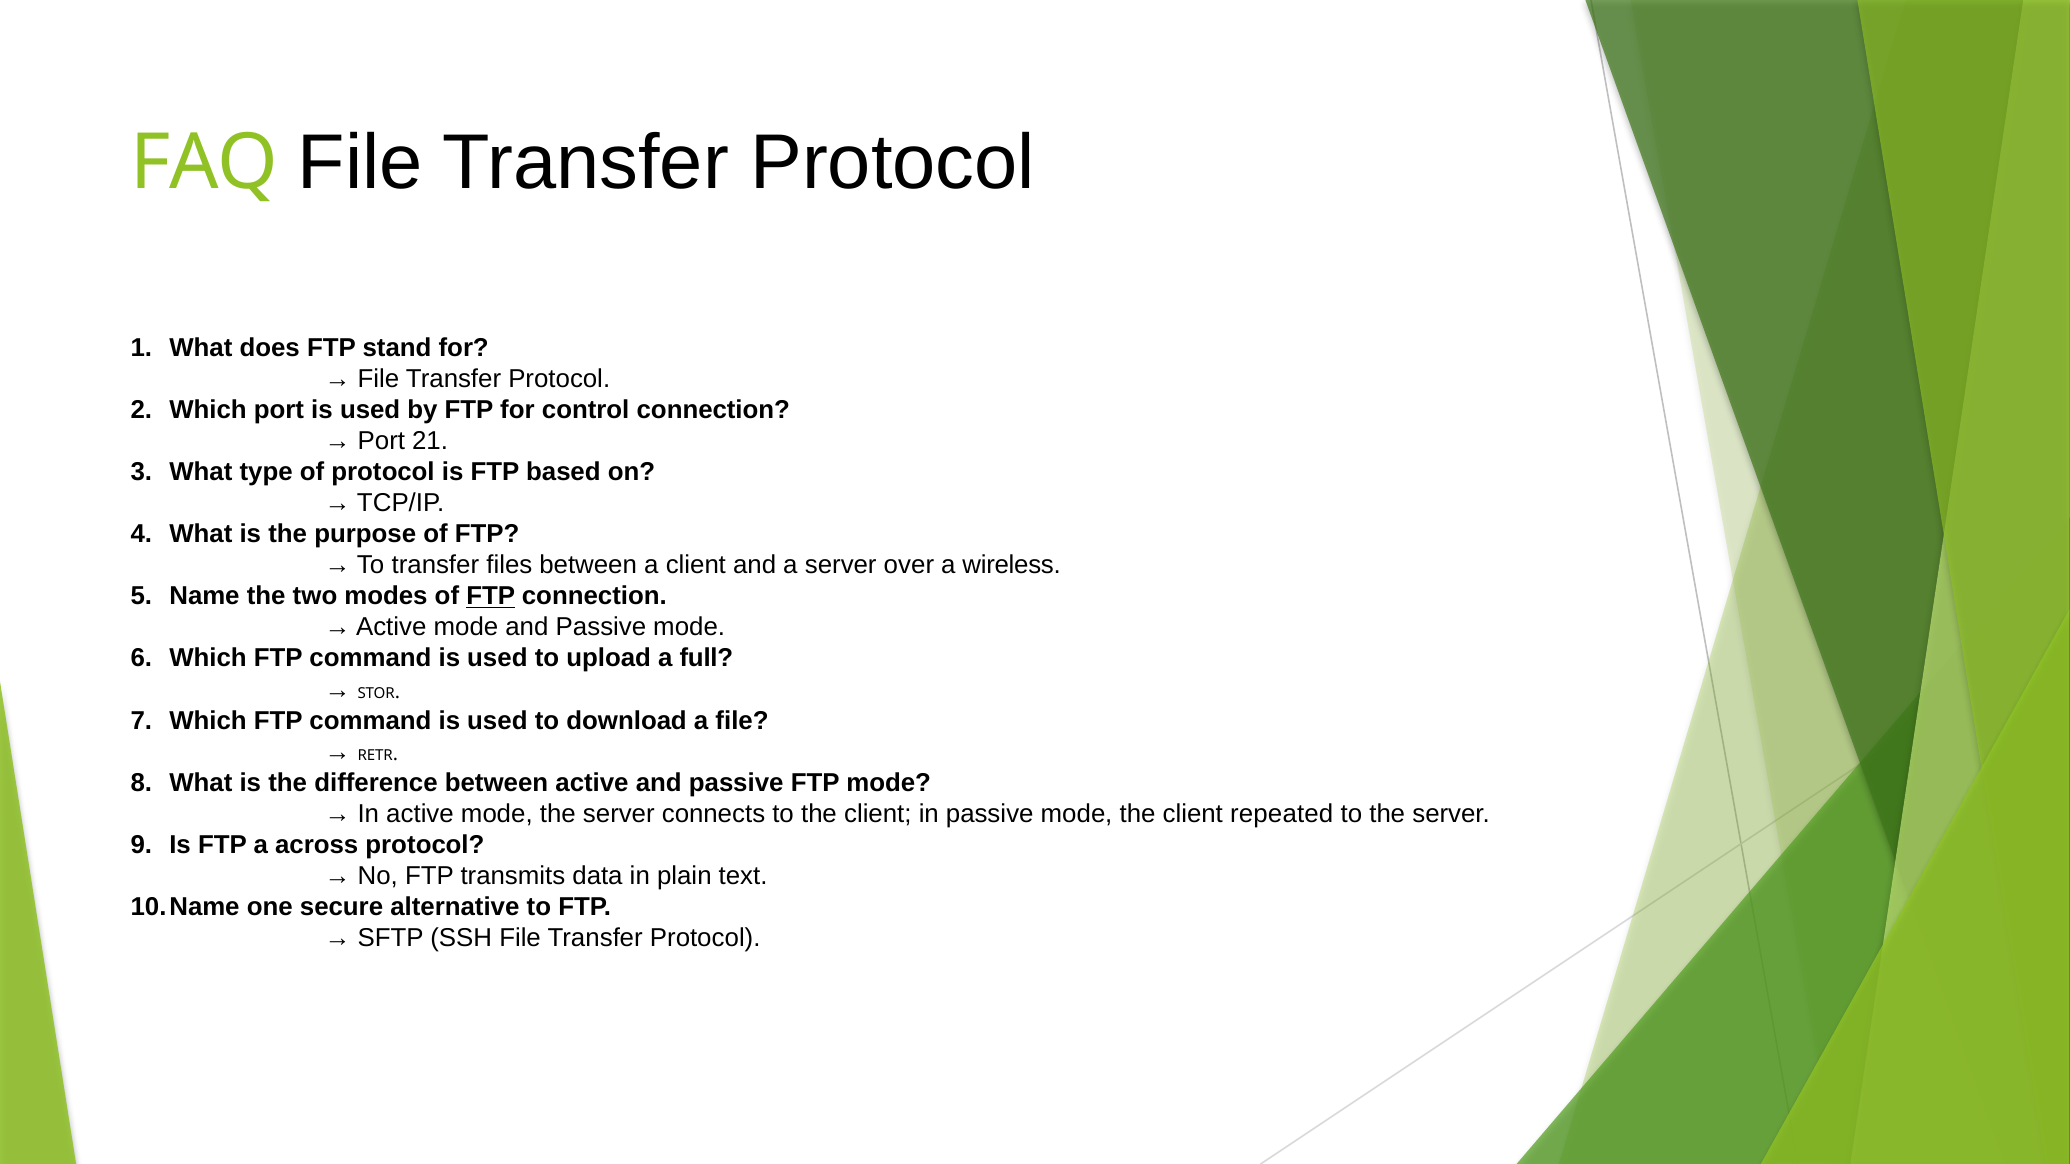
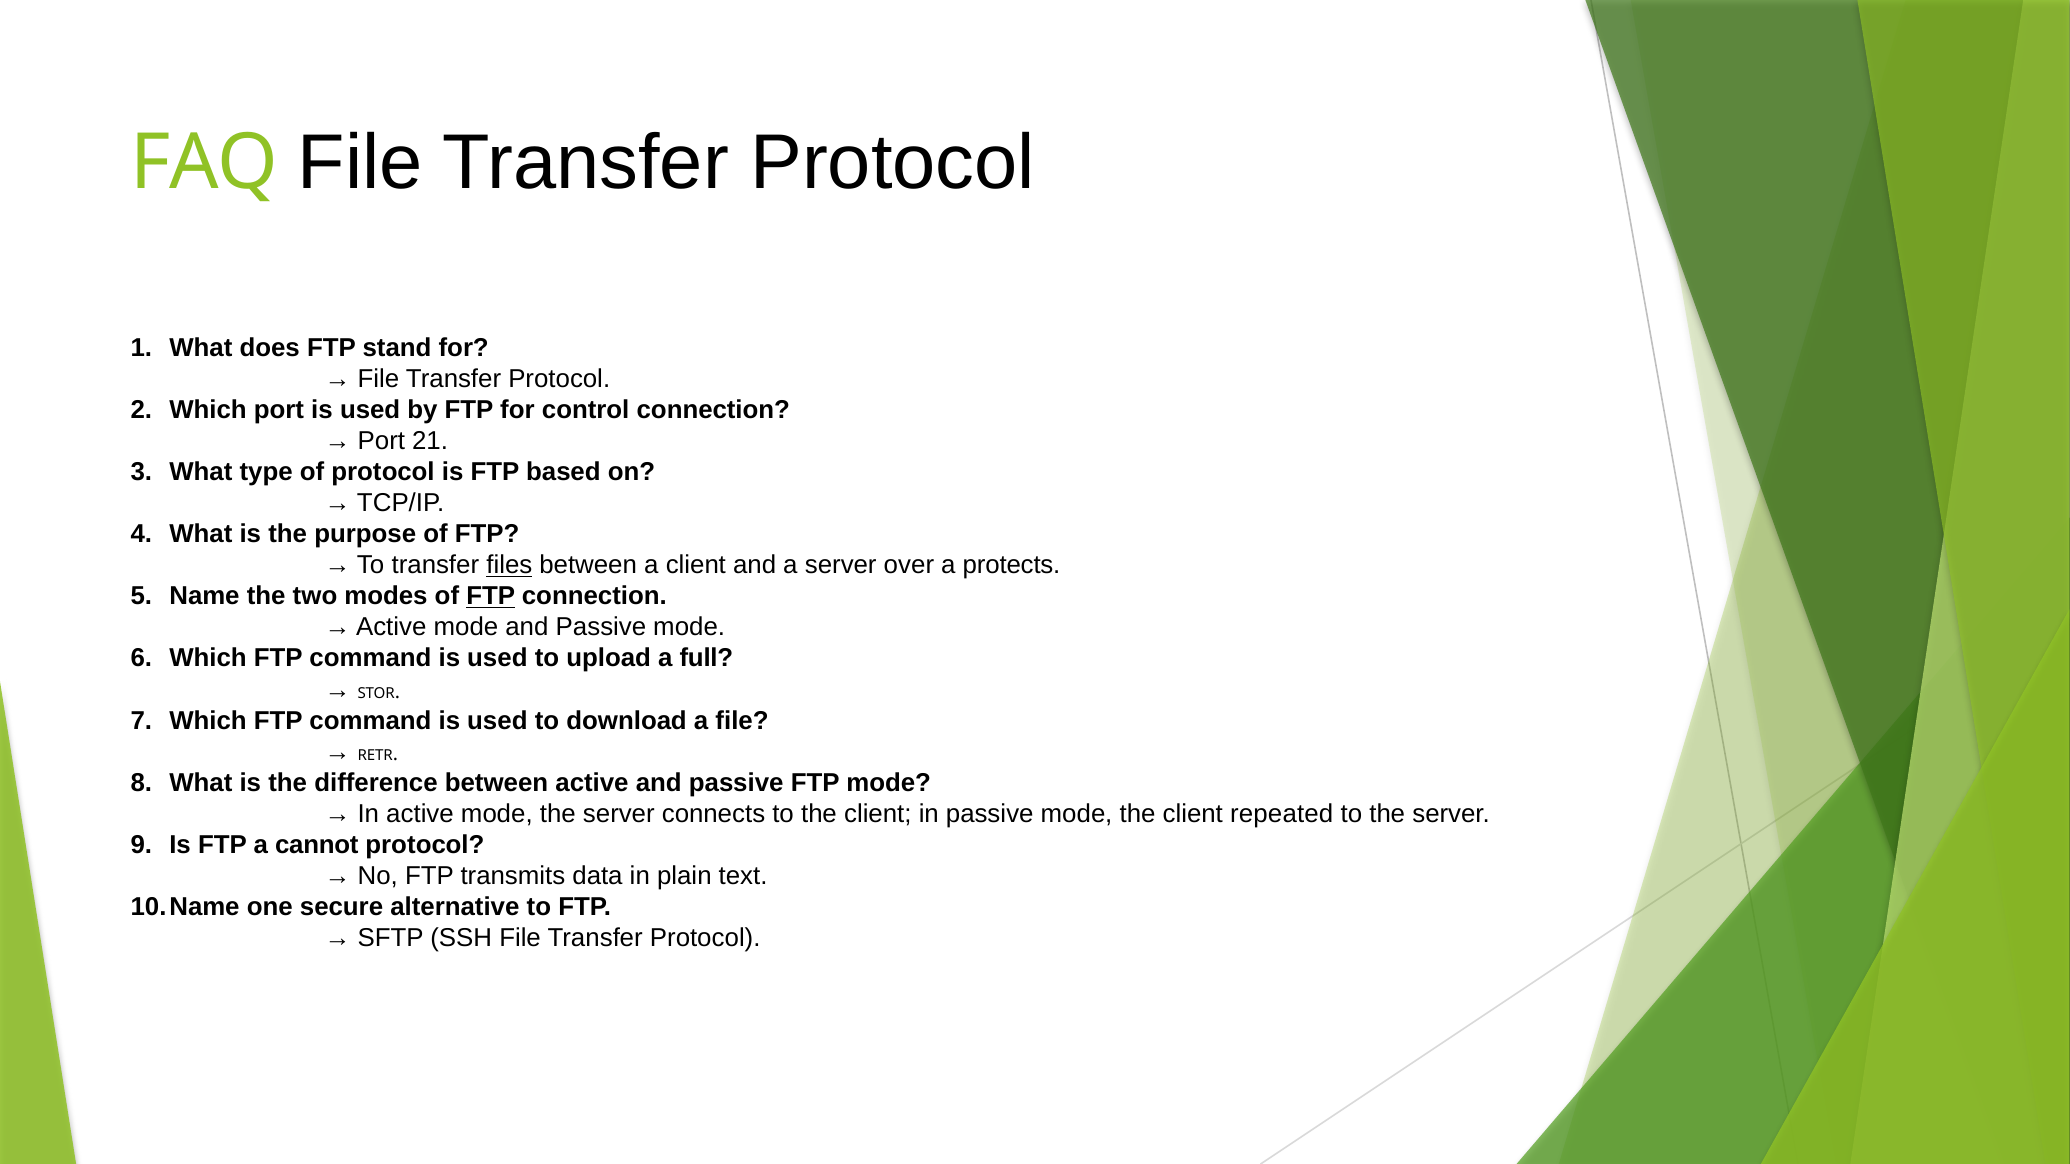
files underline: none -> present (509, 566)
wireless: wireless -> protects (1012, 566)
across: across -> cannot (317, 845)
